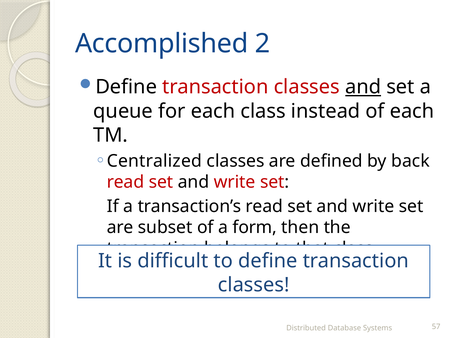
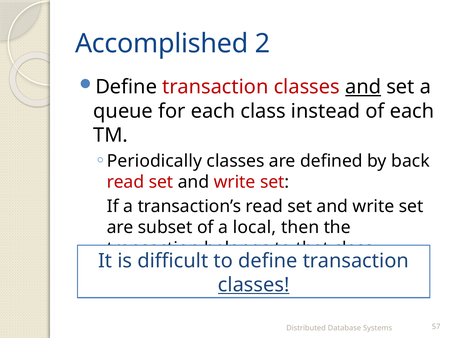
Centralized: Centralized -> Periodically (154, 161)
form: form -> local (255, 228)
classes underline: none -> present (254, 285)
